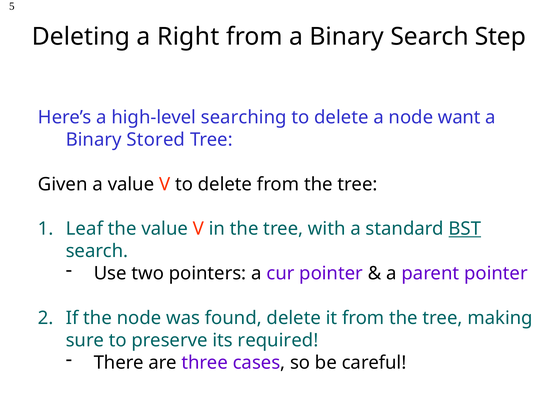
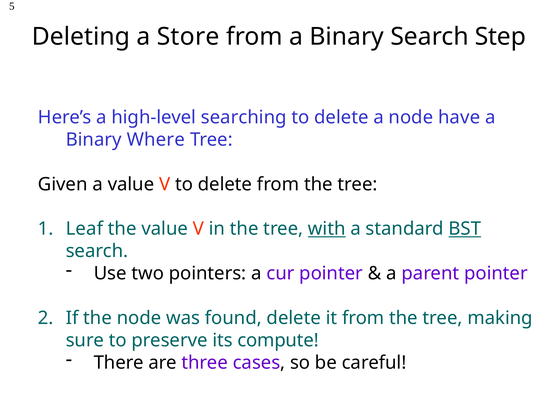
Right: Right -> Store (188, 37)
want: want -> have (459, 117)
Stored: Stored -> Where (156, 140)
with underline: none -> present (327, 229)
required: required -> compute (278, 340)
